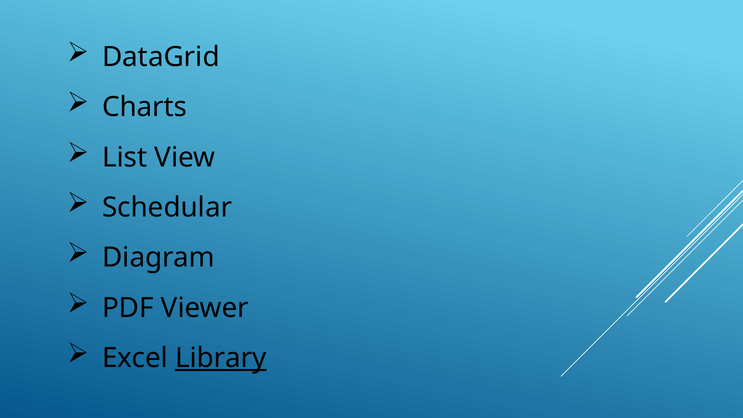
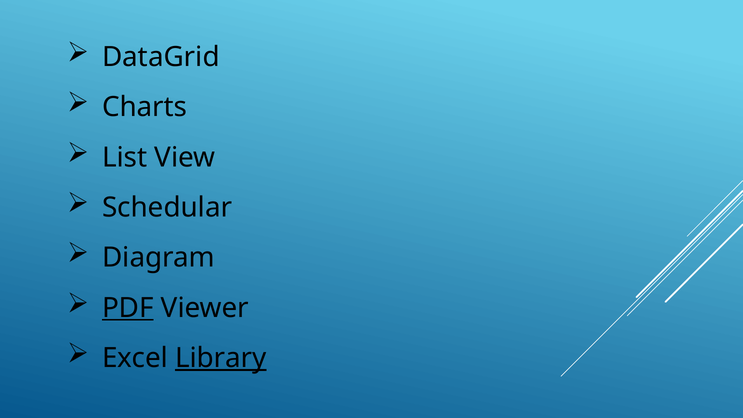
PDF underline: none -> present (128, 308)
